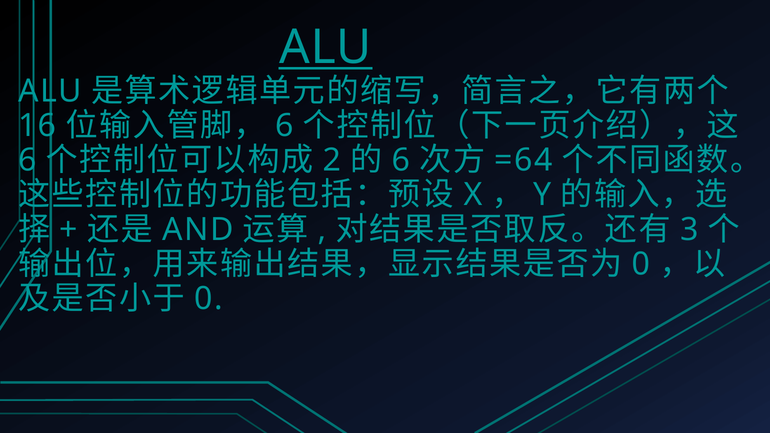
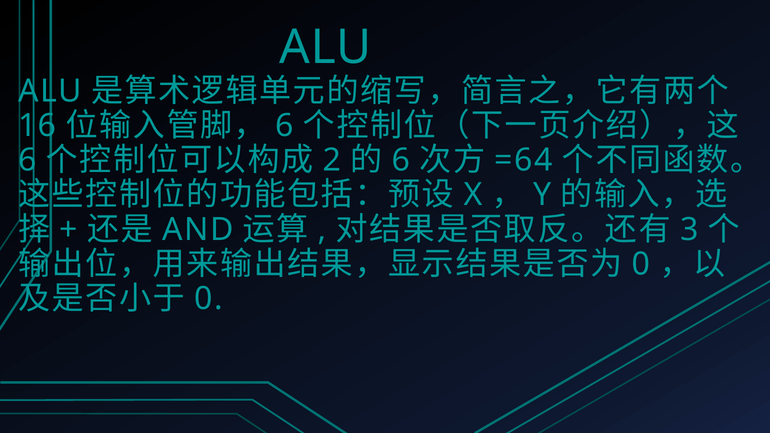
ALU underline: present -> none (325, 48)
